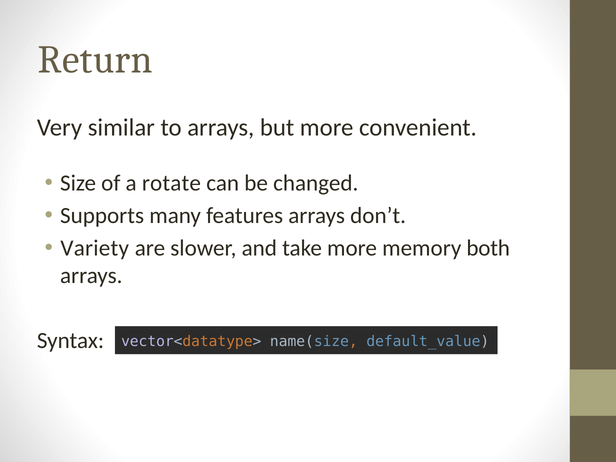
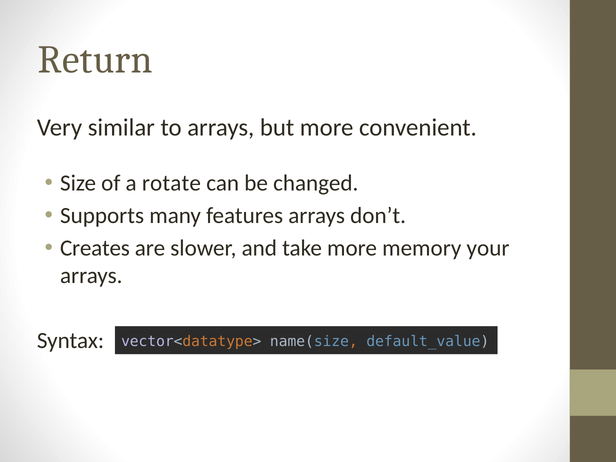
Variety: Variety -> Creates (95, 248)
both: both -> your (488, 248)
